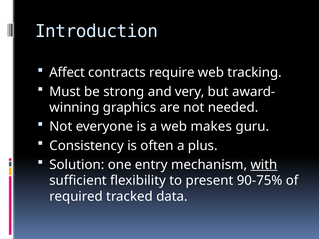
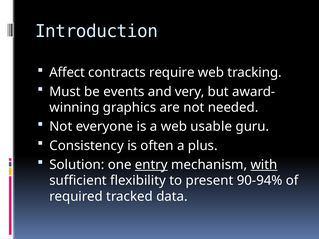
strong: strong -> events (124, 92)
makes: makes -> usable (211, 127)
entry underline: none -> present (151, 165)
90-75%: 90-75% -> 90-94% (260, 181)
